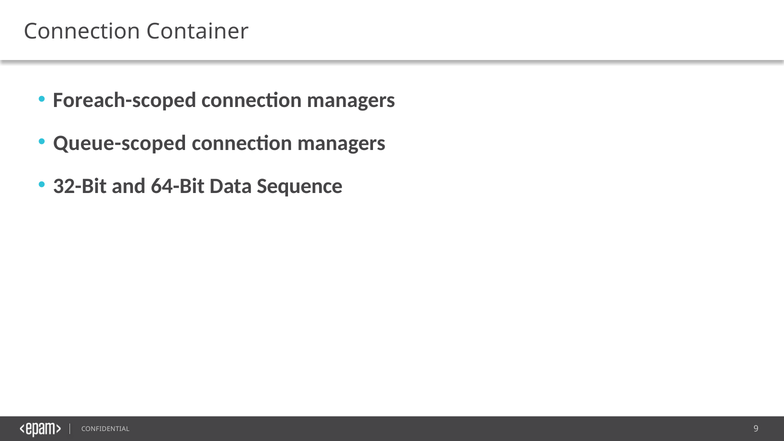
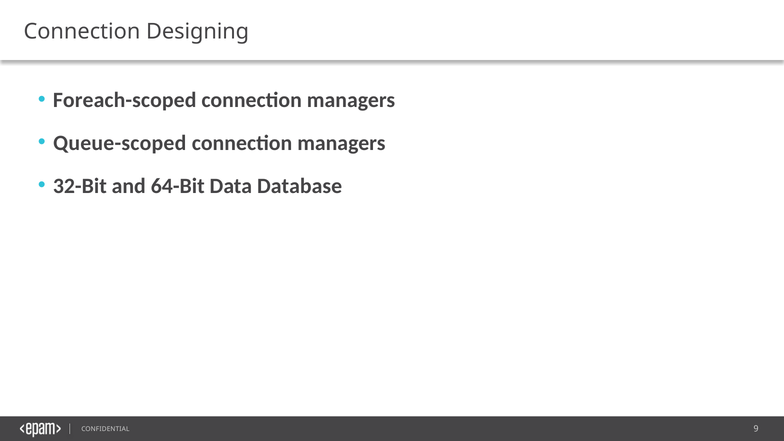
Container: Container -> Designing (198, 32)
Sequence: Sequence -> Database (300, 186)
